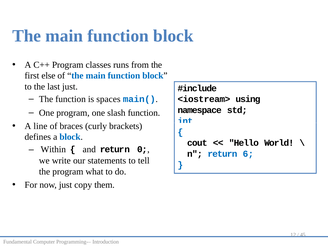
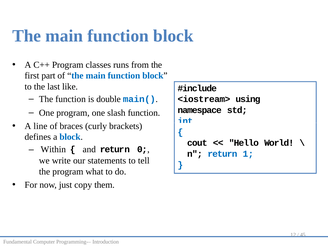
else: else -> part (48, 76)
last just: just -> like (70, 87)
spaces: spaces -> double (109, 99)
6: 6 -> 1 (248, 154)
